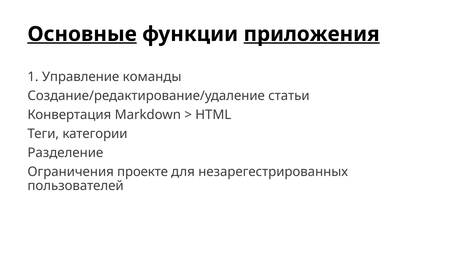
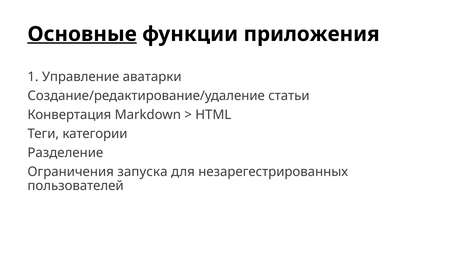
приложения underline: present -> none (312, 34)
команды: команды -> аватарки (152, 77)
проекте: проекте -> запуска (142, 172)
